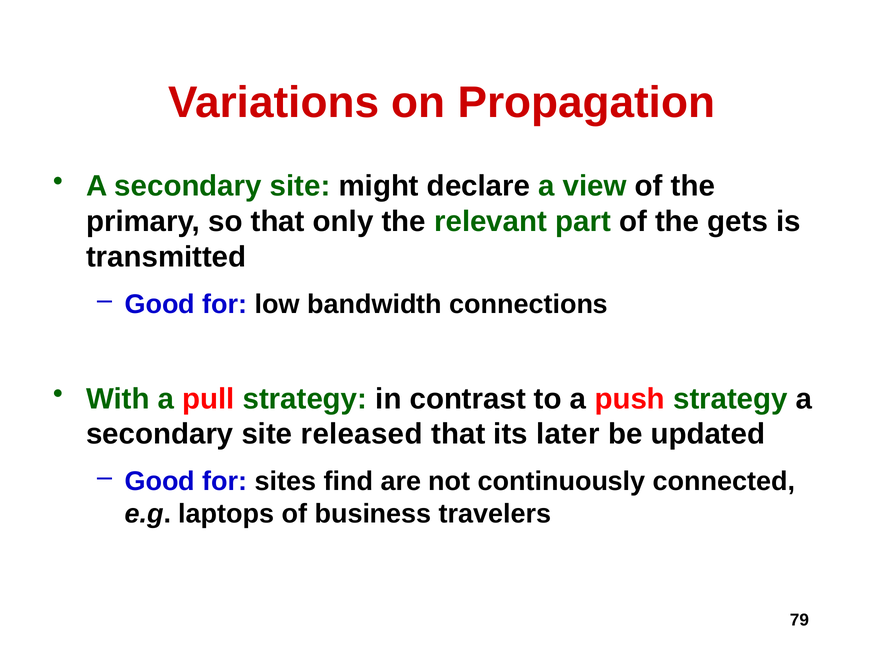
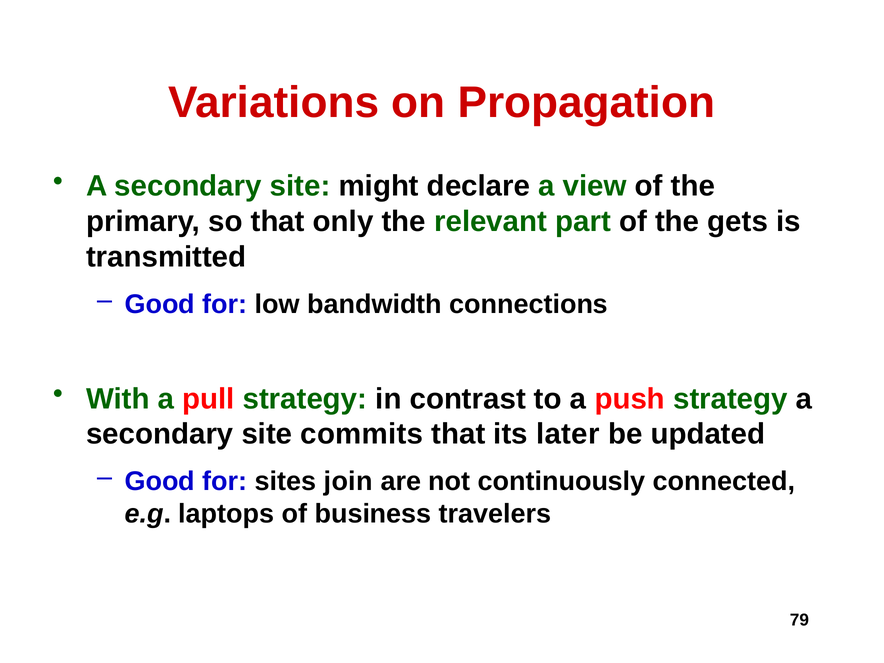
released: released -> commits (362, 434)
find: find -> join (348, 481)
